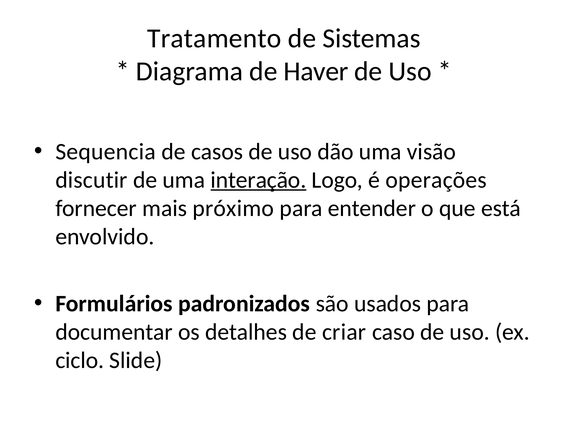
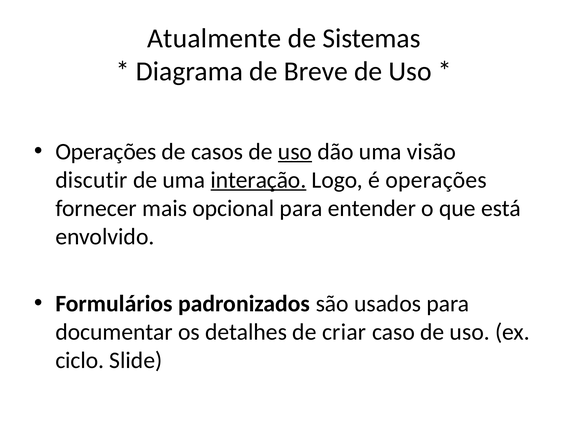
Tratamento: Tratamento -> Atualmente (214, 38)
Haver: Haver -> Breve (316, 72)
Sequencia: Sequencia -> Operações (106, 152)
uso underline: none -> present (295, 152)
próximo: próximo -> opcional (233, 208)
